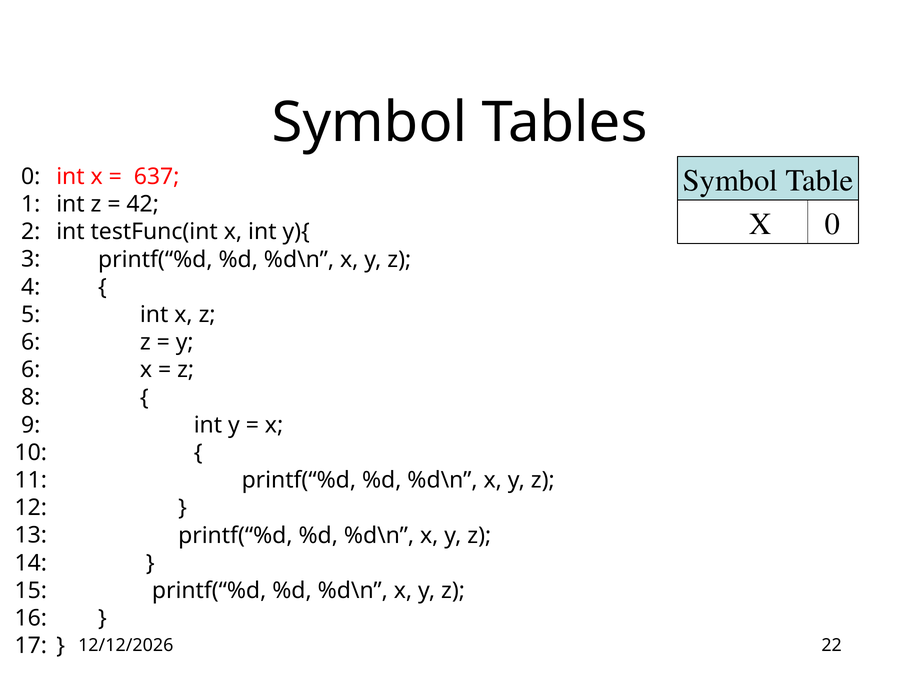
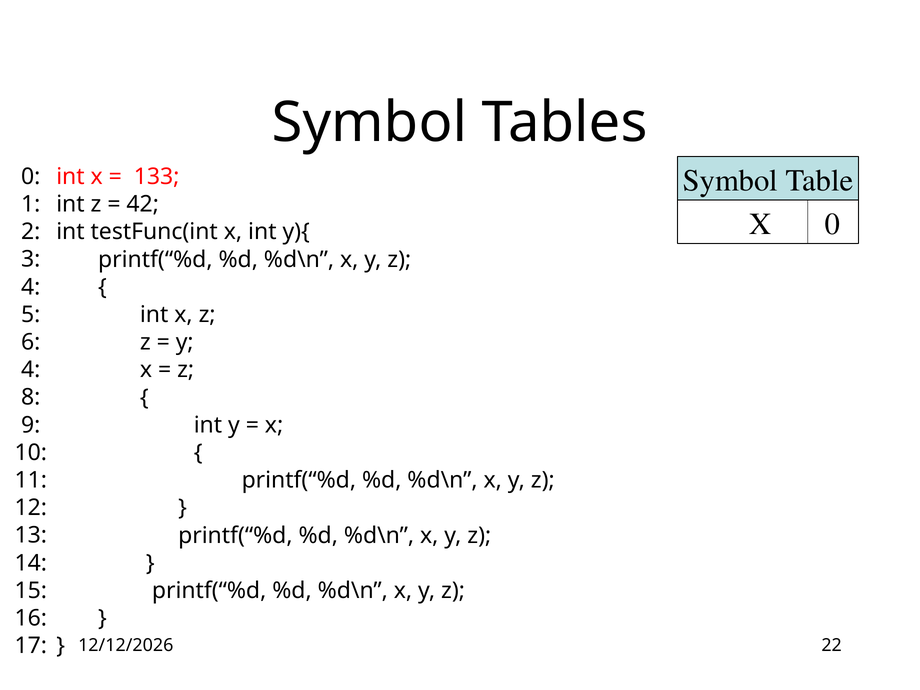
637: 637 -> 133 (157, 177)
6: 6 -> 4 (31, 370)
